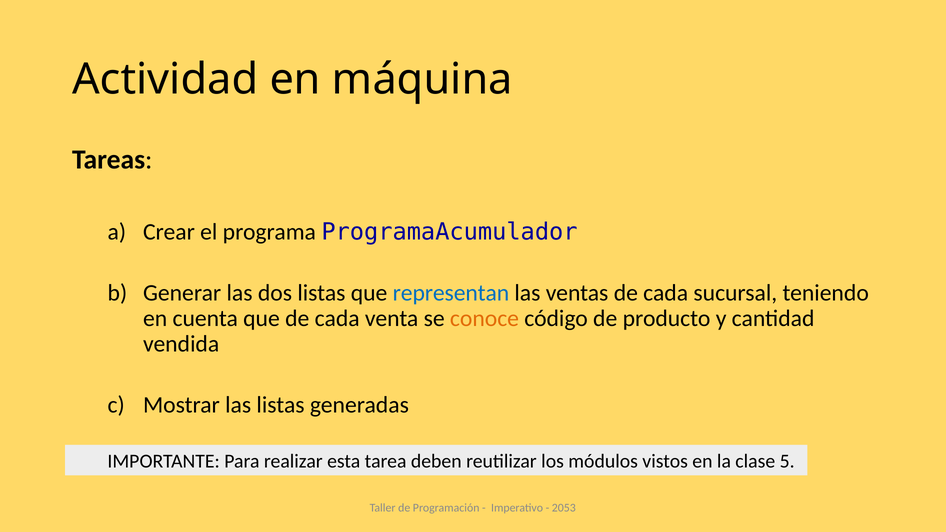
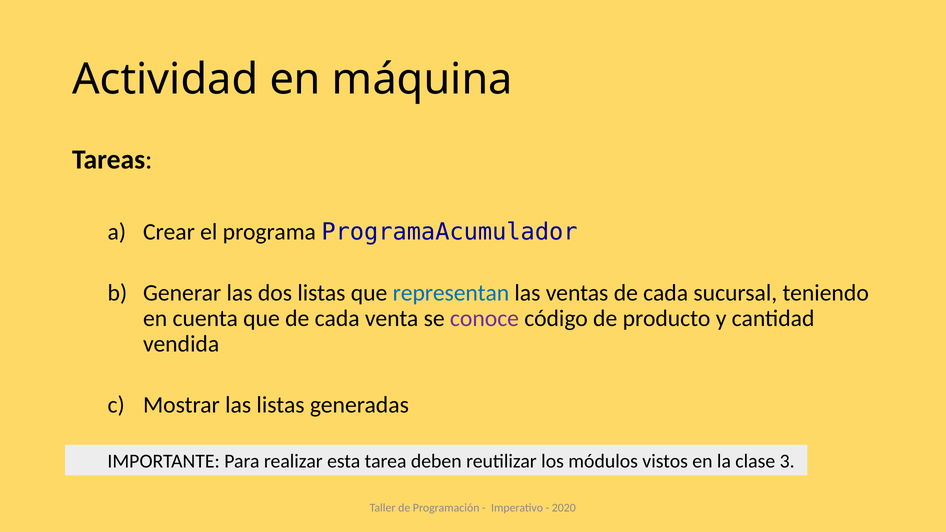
conoce colour: orange -> purple (484, 319)
5: 5 -> 3 (787, 462)
2053: 2053 -> 2020 (564, 508)
